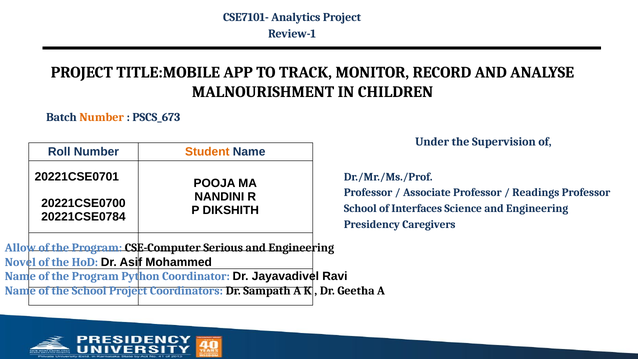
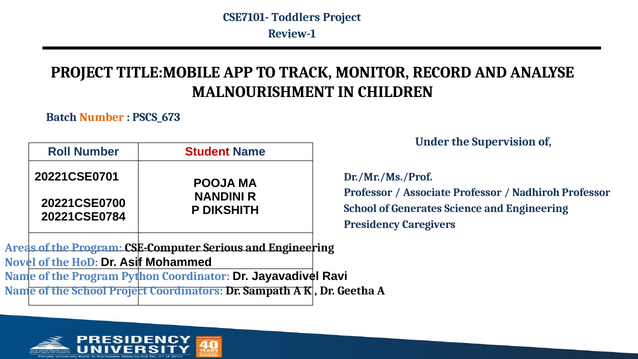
Analytics: Analytics -> Toddlers (296, 18)
Student colour: orange -> red (207, 152)
Readings: Readings -> Nadhiroh (536, 193)
Interfaces: Interfaces -> Generates (417, 208)
Allow: Allow -> Areas (20, 248)
